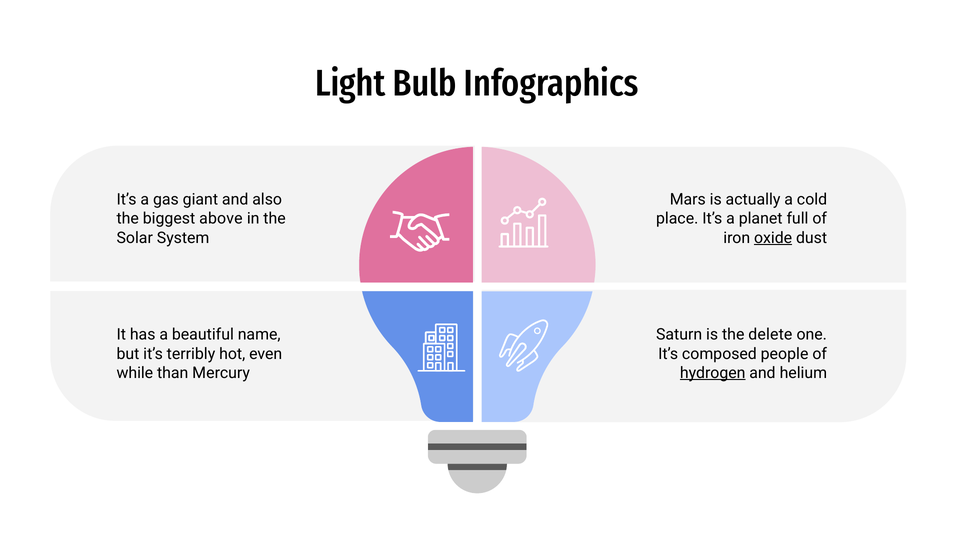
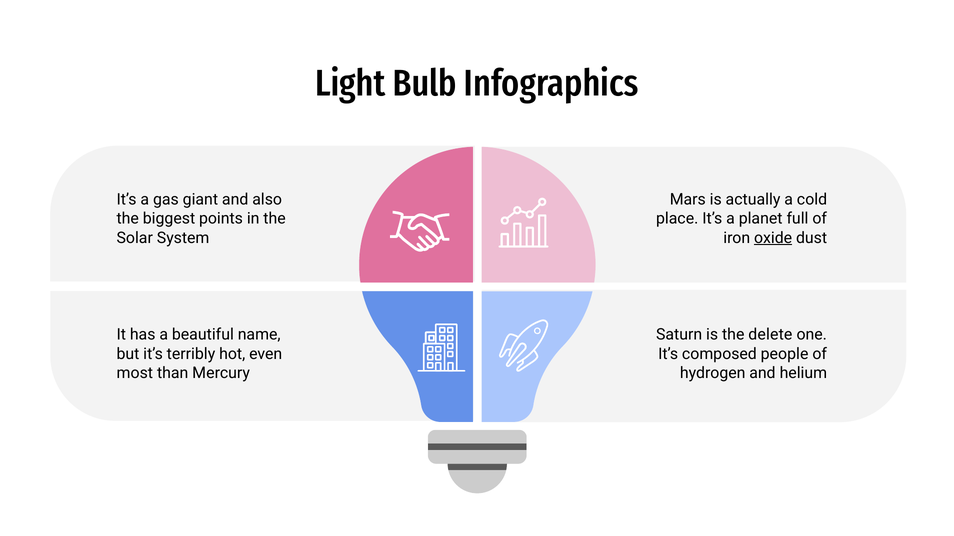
above: above -> points (221, 219)
while: while -> most (135, 373)
hydrogen underline: present -> none (713, 373)
